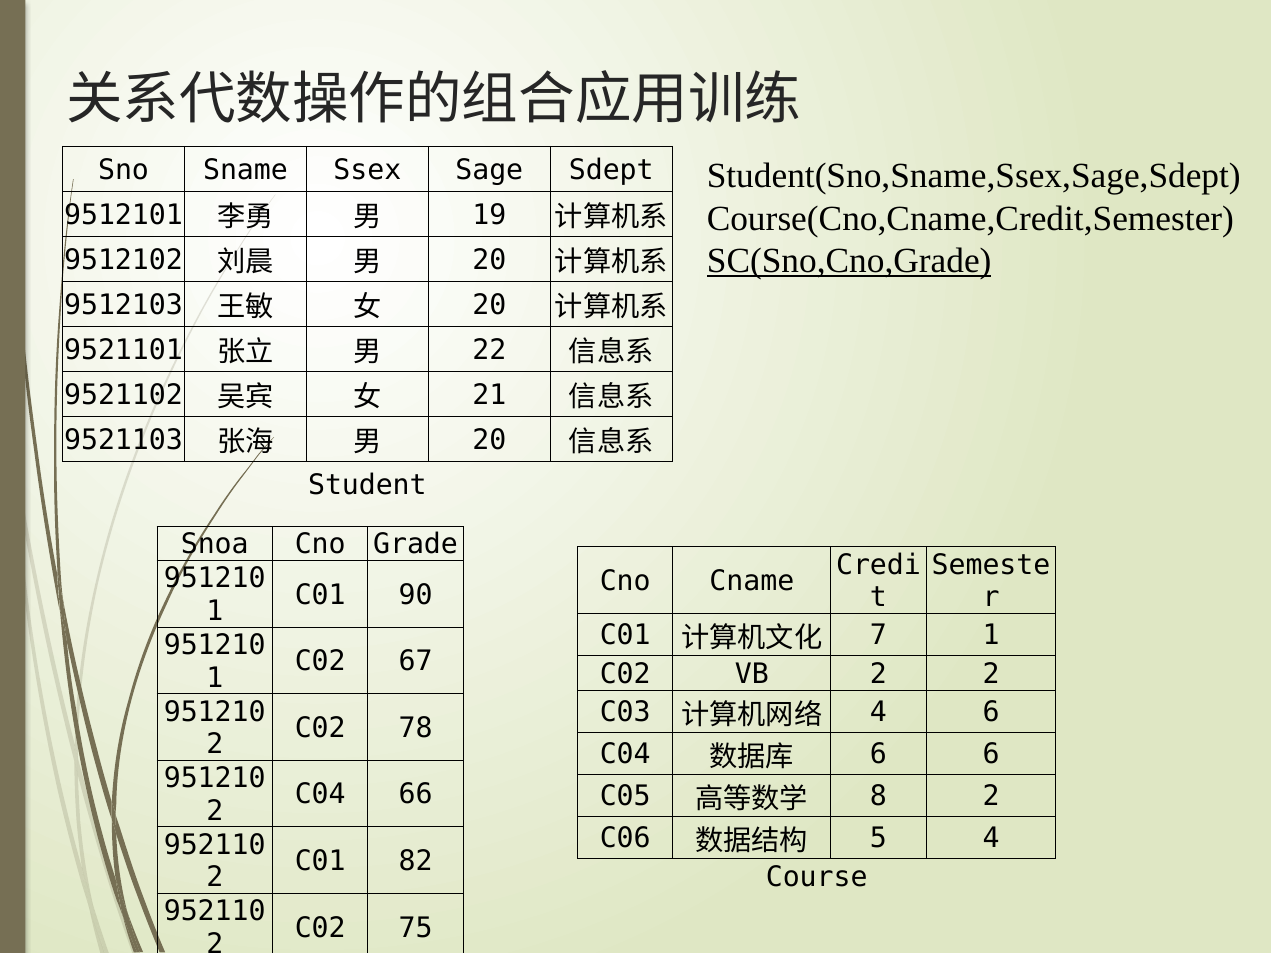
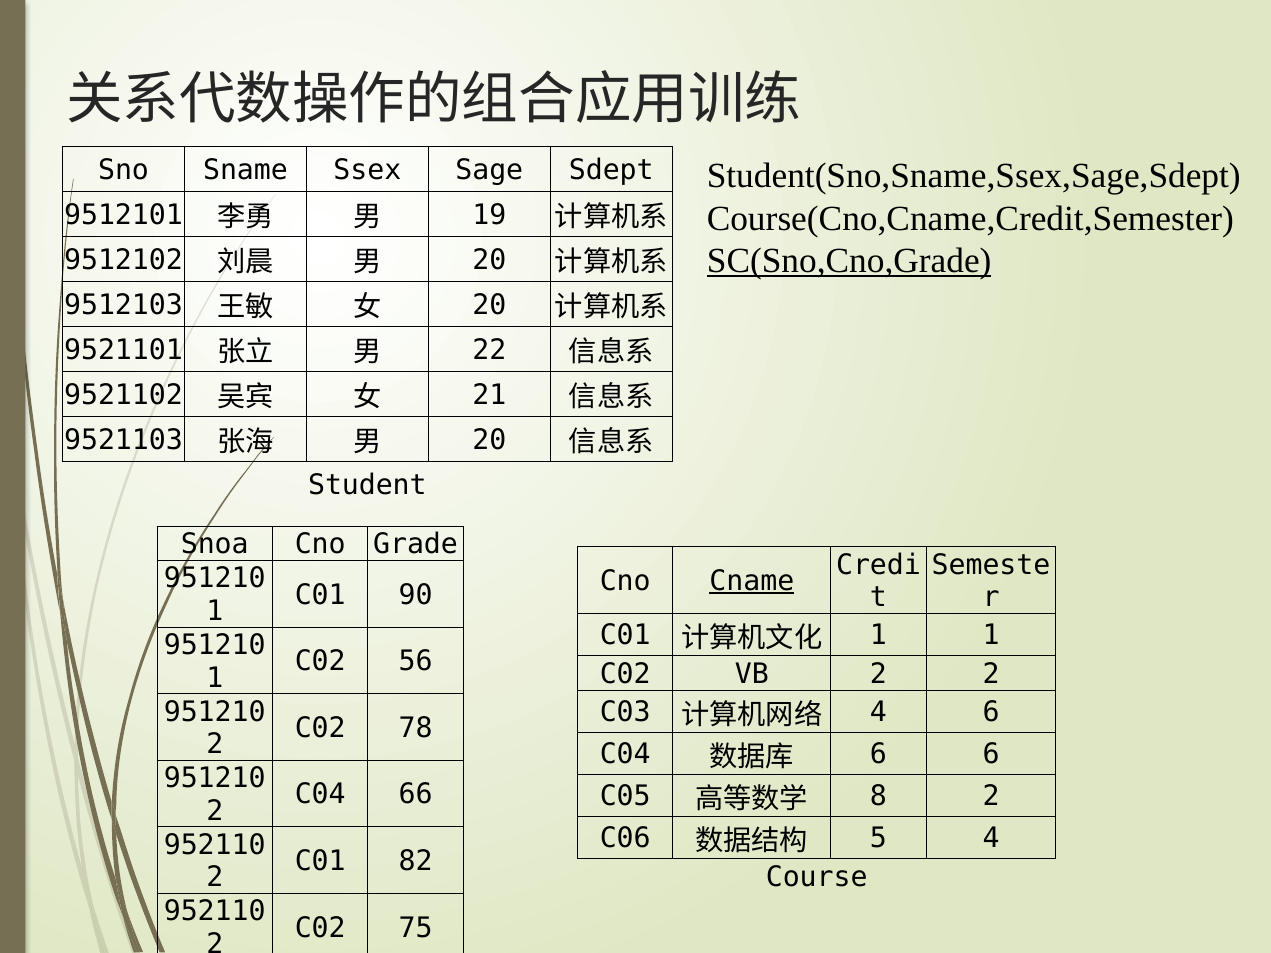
Cname underline: none -> present (752, 581)
7: 7 -> 1 (878, 635)
67: 67 -> 56 (416, 662)
